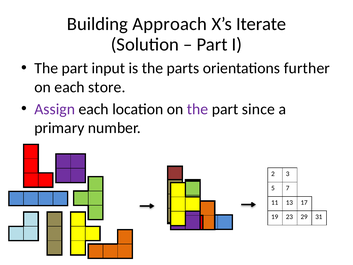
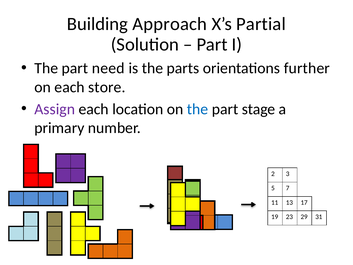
Iterate: Iterate -> Partial (261, 24)
input: input -> need (108, 68)
the colour: purple -> blue (198, 109)
since: since -> stage (259, 109)
